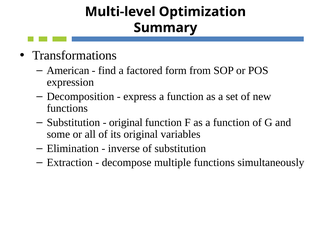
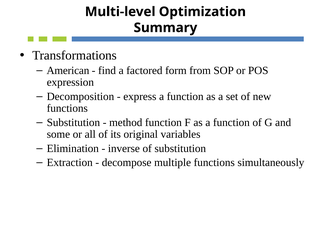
original: original -> method (126, 123)
